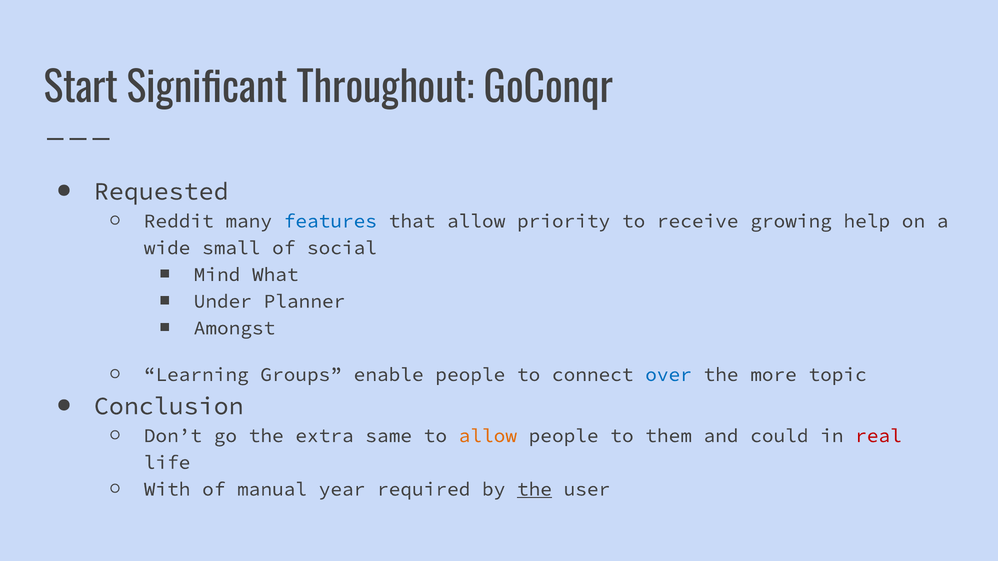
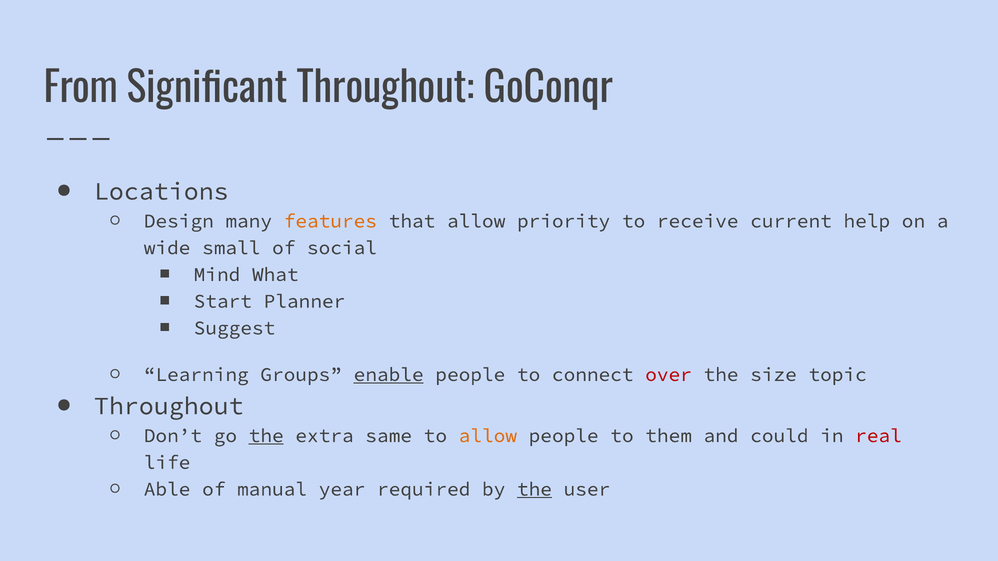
Start: Start -> From (81, 89)
Requested: Requested -> Locations (161, 191)
Reddit: Reddit -> Design (179, 221)
features colour: blue -> orange (330, 221)
growing: growing -> current (791, 221)
Under: Under -> Start (223, 301)
Amongst: Amongst -> Suggest (234, 328)
enable underline: none -> present (389, 375)
over colour: blue -> red (669, 375)
more: more -> size (774, 375)
Conclusion: Conclusion -> Throughout (169, 406)
the underline: none -> present (266, 436)
With: With -> Able (167, 489)
